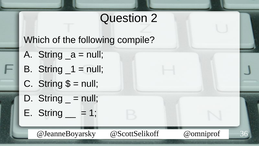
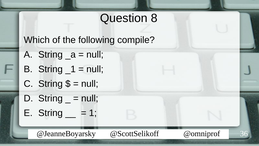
2: 2 -> 8 (154, 18)
